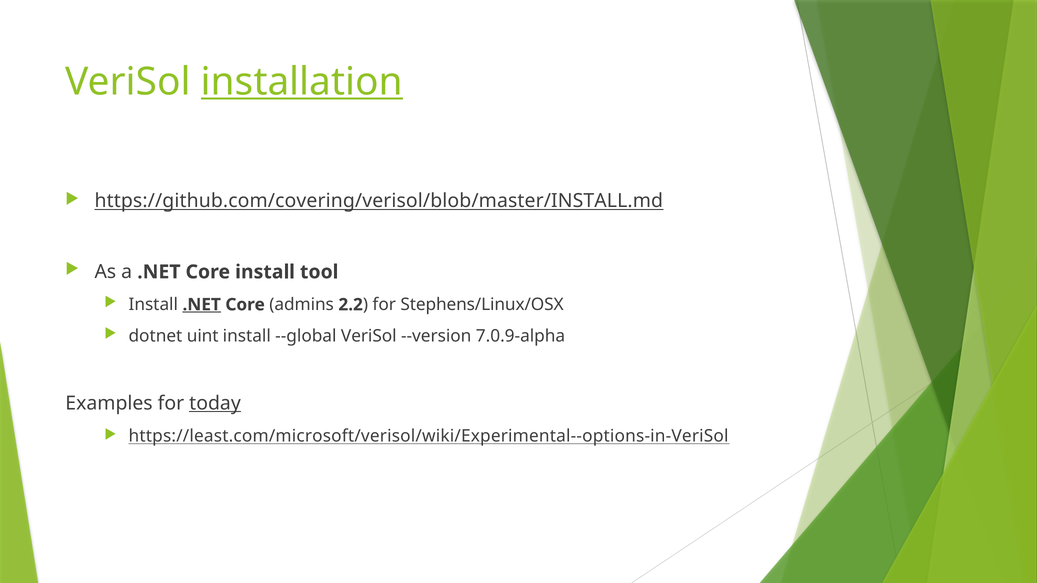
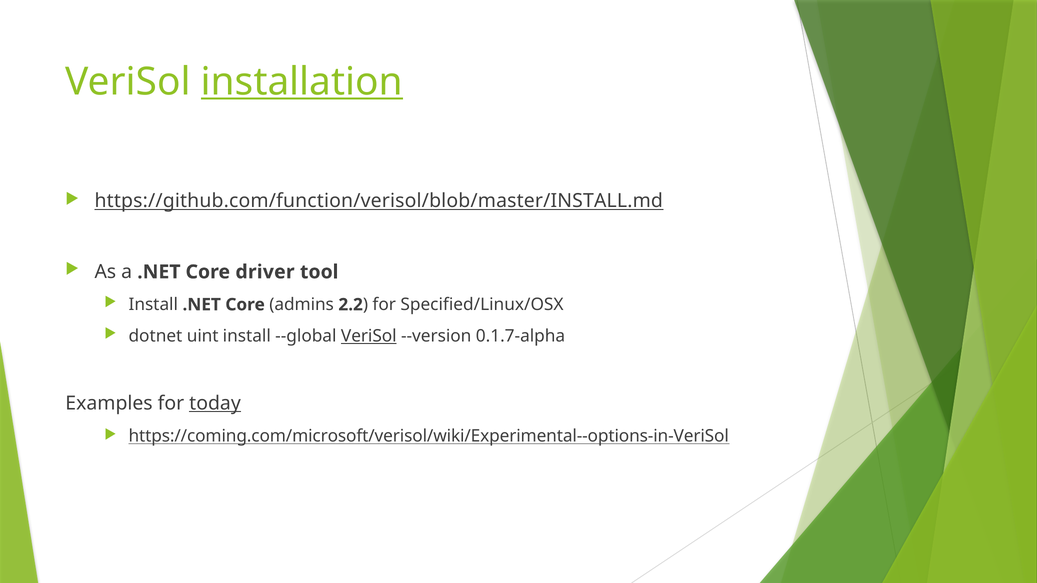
https://github.com/covering/verisol/blob/master/INSTALL.md: https://github.com/covering/verisol/blob/master/INSTALL.md -> https://github.com/function/verisol/blob/master/INSTALL.md (379, 201)
Core install: install -> driver (265, 272)
.NET underline: present -> none (202, 305)
Stephens/Linux/OSX: Stephens/Linux/OSX -> Specified/Linux/OSX (482, 305)
VeriSol underline: none -> present (369, 336)
7.0.9-alpha: 7.0.9-alpha -> 0.1.7-alpha (520, 336)
https://least.com/microsoft/verisol/wiki/Experimental--options-in-VeriSol: https://least.com/microsoft/verisol/wiki/Experimental--options-in-VeriSol -> https://coming.com/microsoft/verisol/wiki/Experimental--options-in-VeriSol (429, 436)
